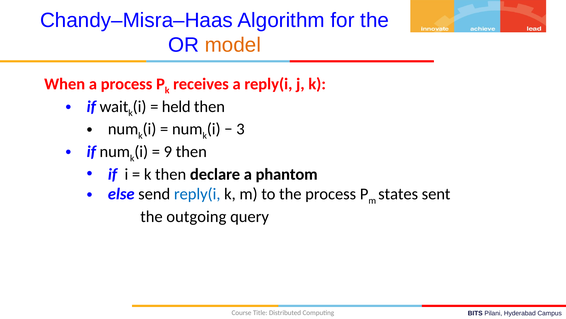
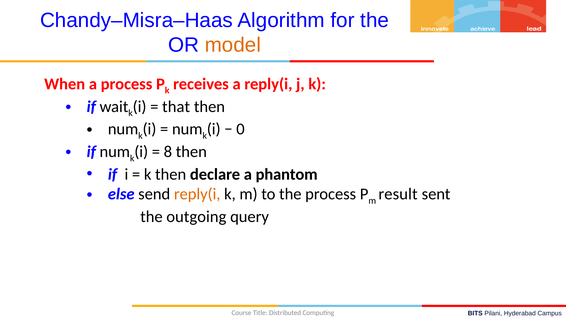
held: held -> that (176, 106)
3: 3 -> 0 (240, 129)
9: 9 -> 8 (168, 151)
reply(i colour: blue -> orange (197, 194)
states: states -> result (398, 194)
